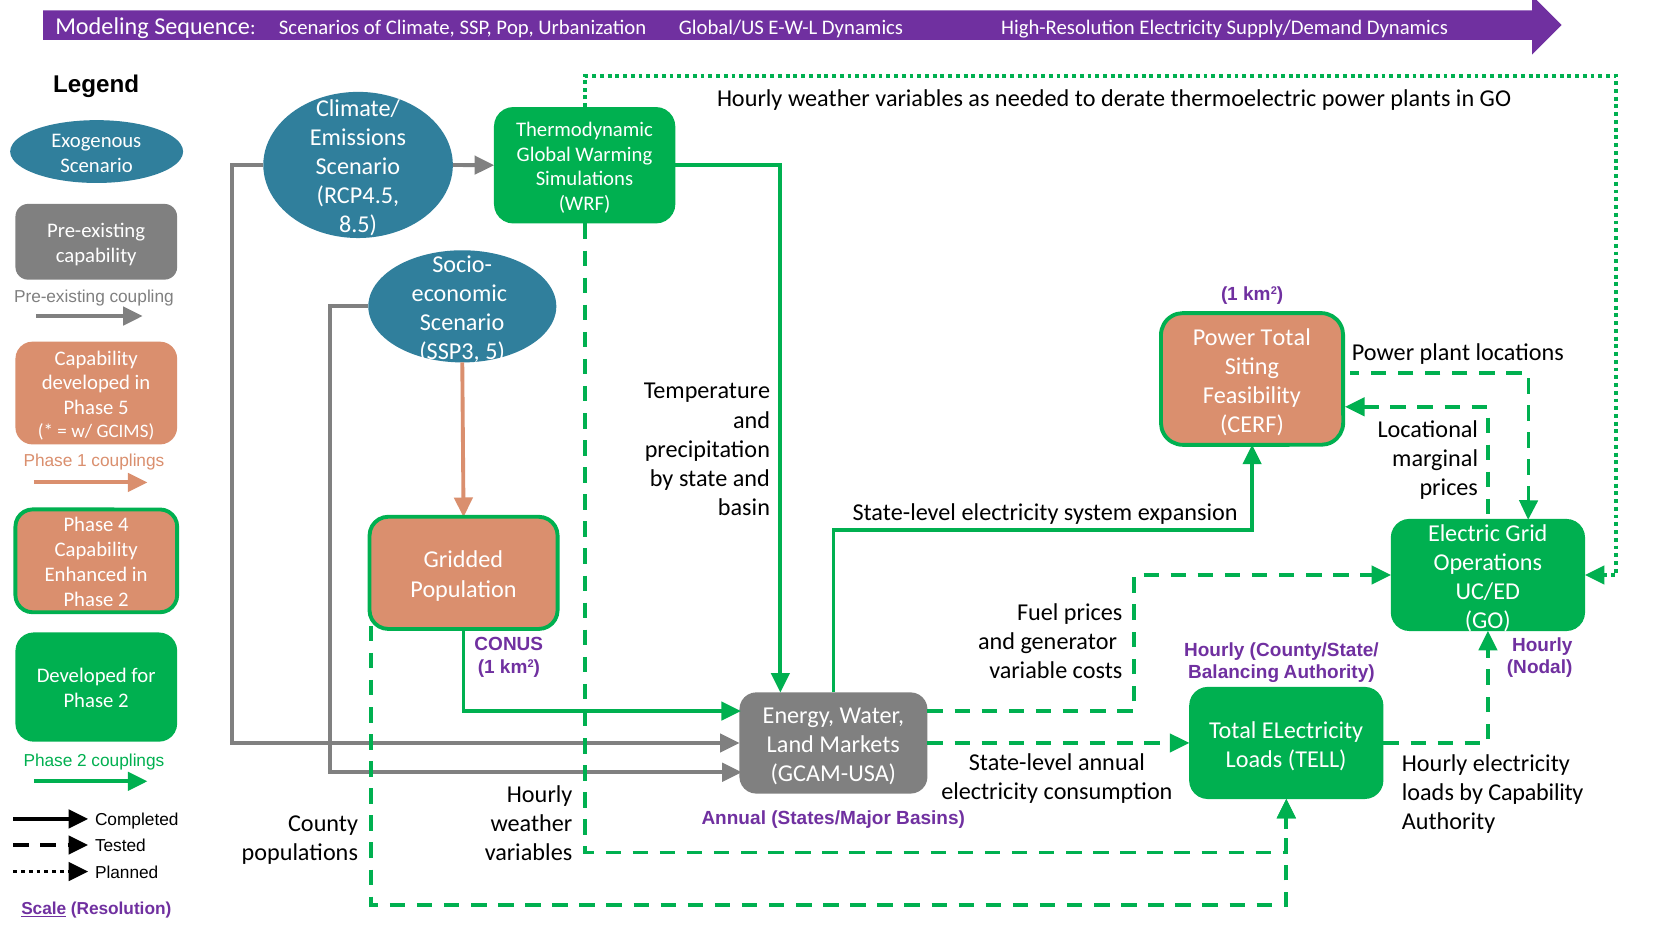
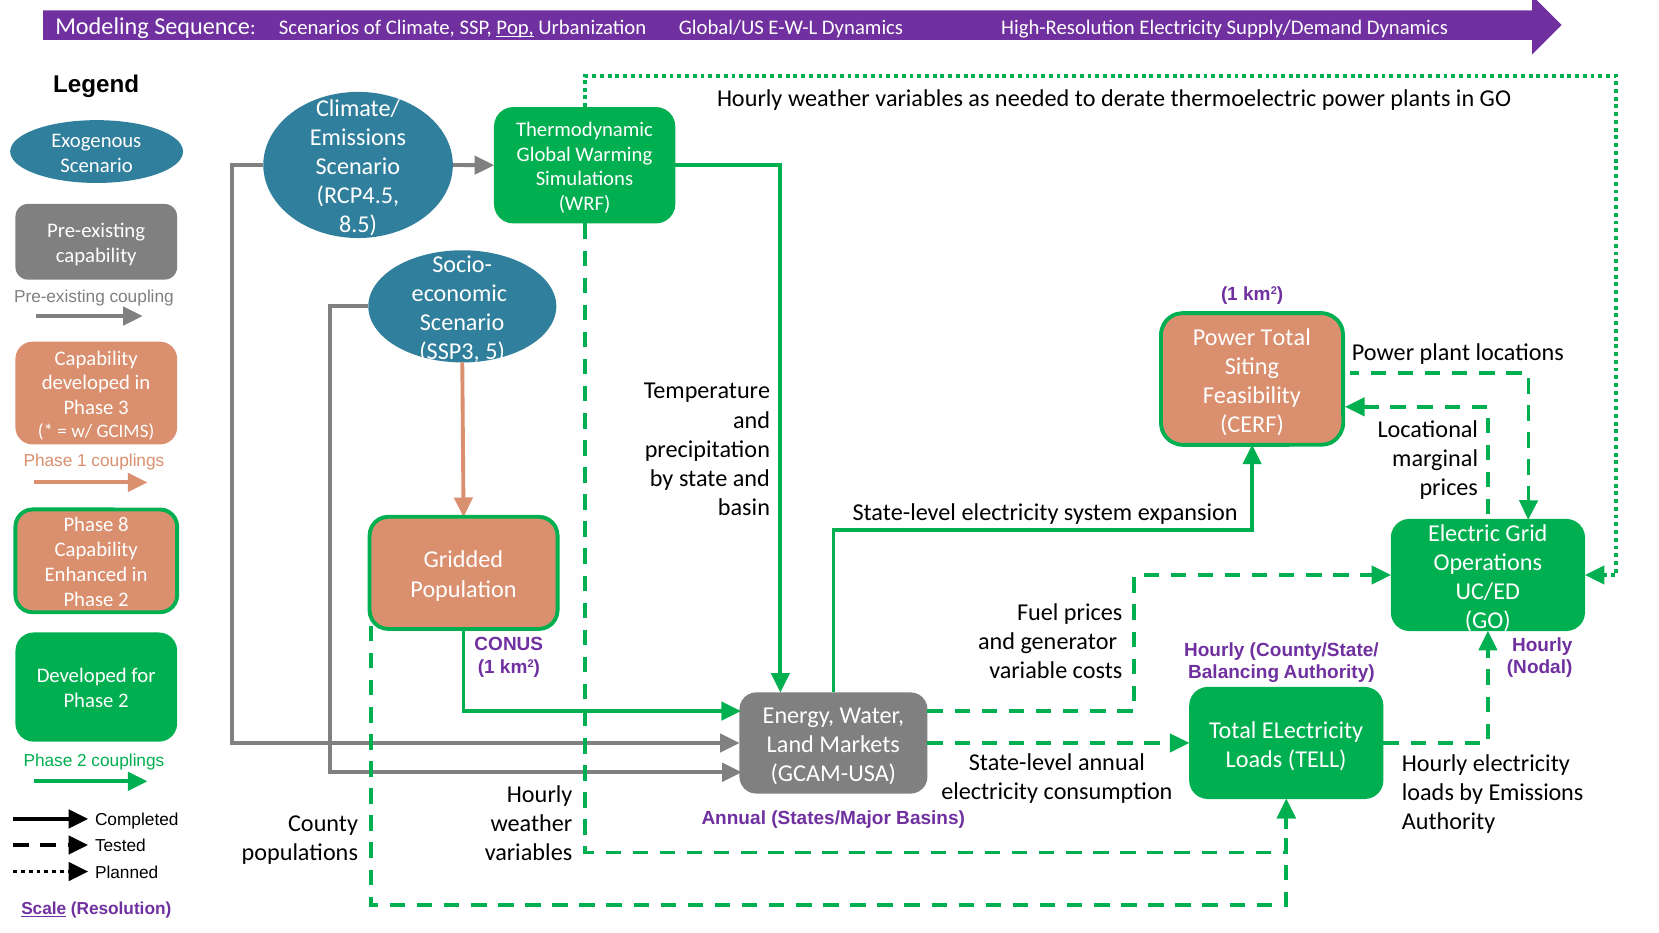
Pop underline: none -> present (515, 28)
Phase 5: 5 -> 3 (123, 408)
4: 4 -> 8 (123, 525)
by Capability: Capability -> Emissions (1536, 792)
